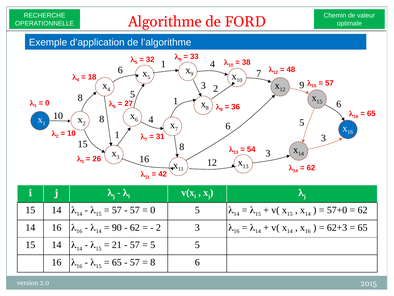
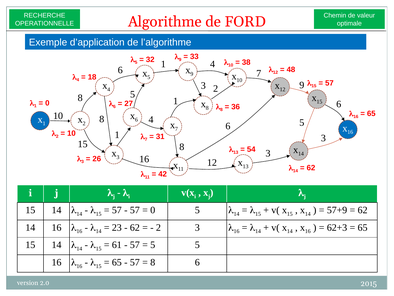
57+0: 57+0 -> 57+9 (337, 210)
90: 90 -> 23 (117, 227)
21: 21 -> 61 (117, 245)
